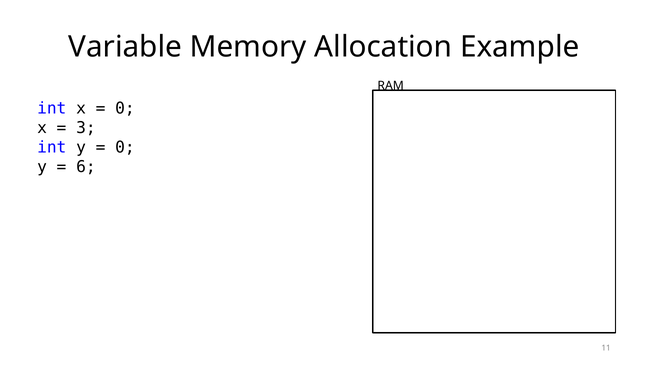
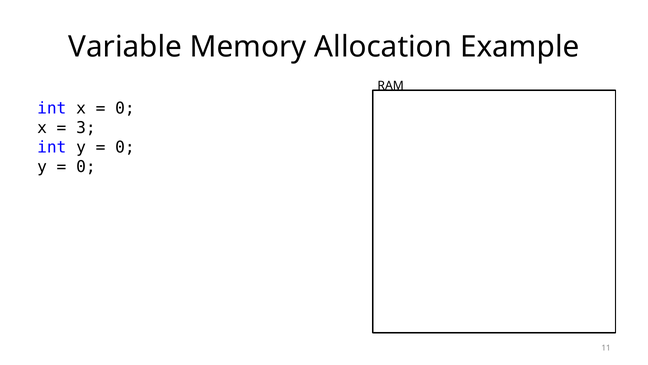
6: 6 -> 0 (86, 167)
